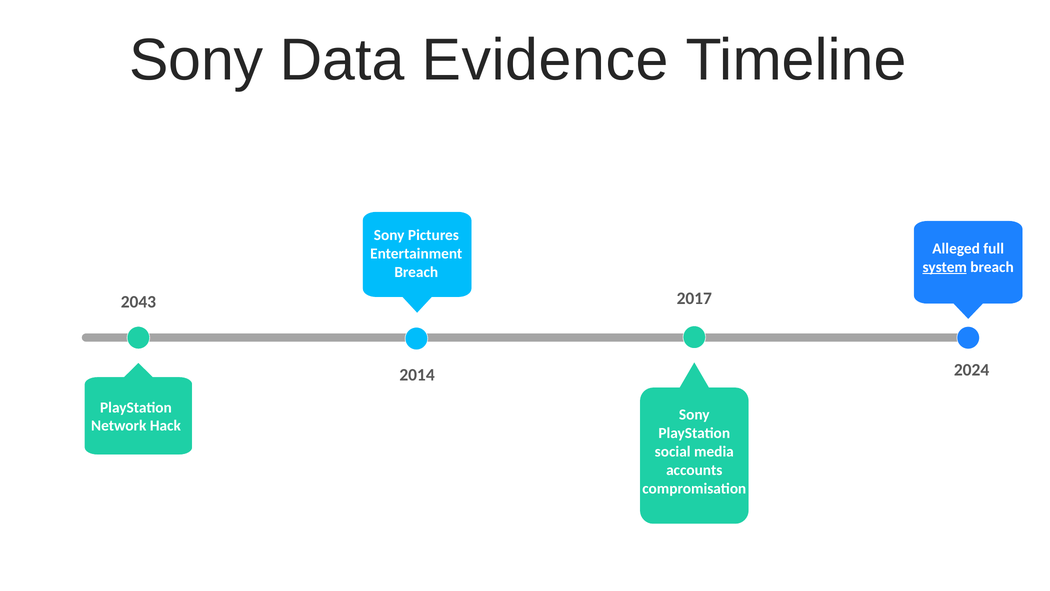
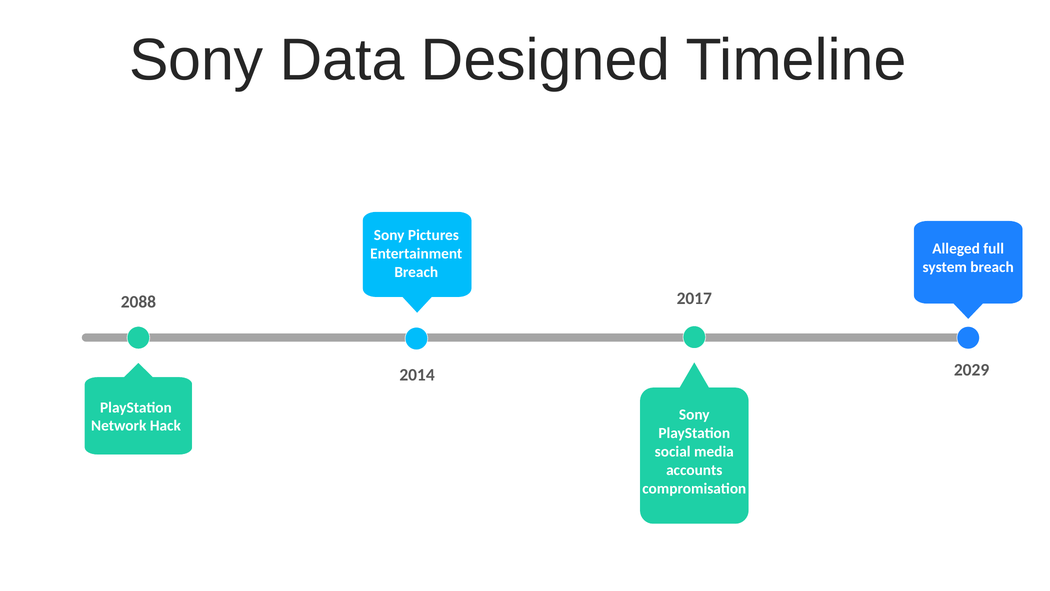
Data Evidence: Evidence -> Designed (546, 60)
system underline: present -> none (945, 267)
2043: 2043 -> 2088 (138, 302)
2024: 2024 -> 2029 (972, 370)
